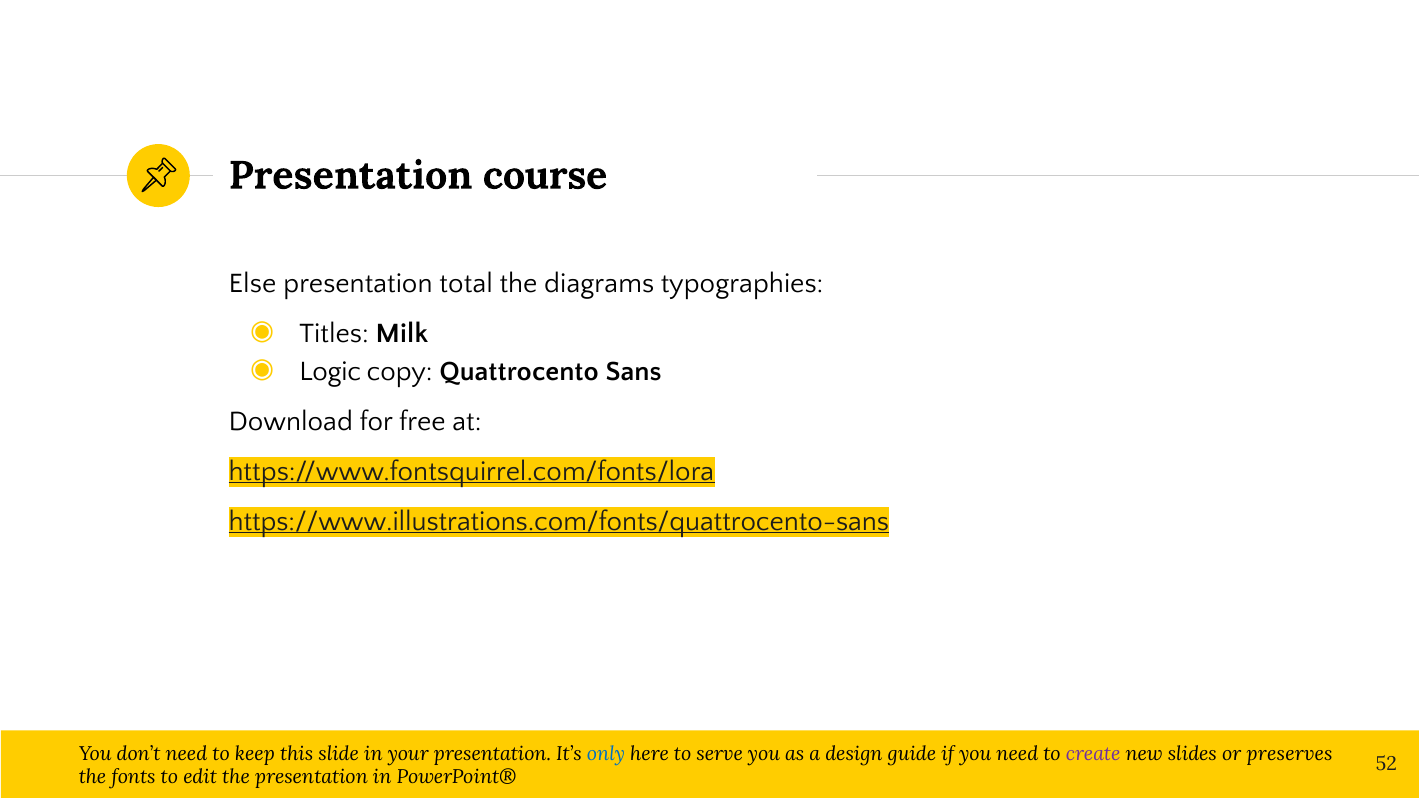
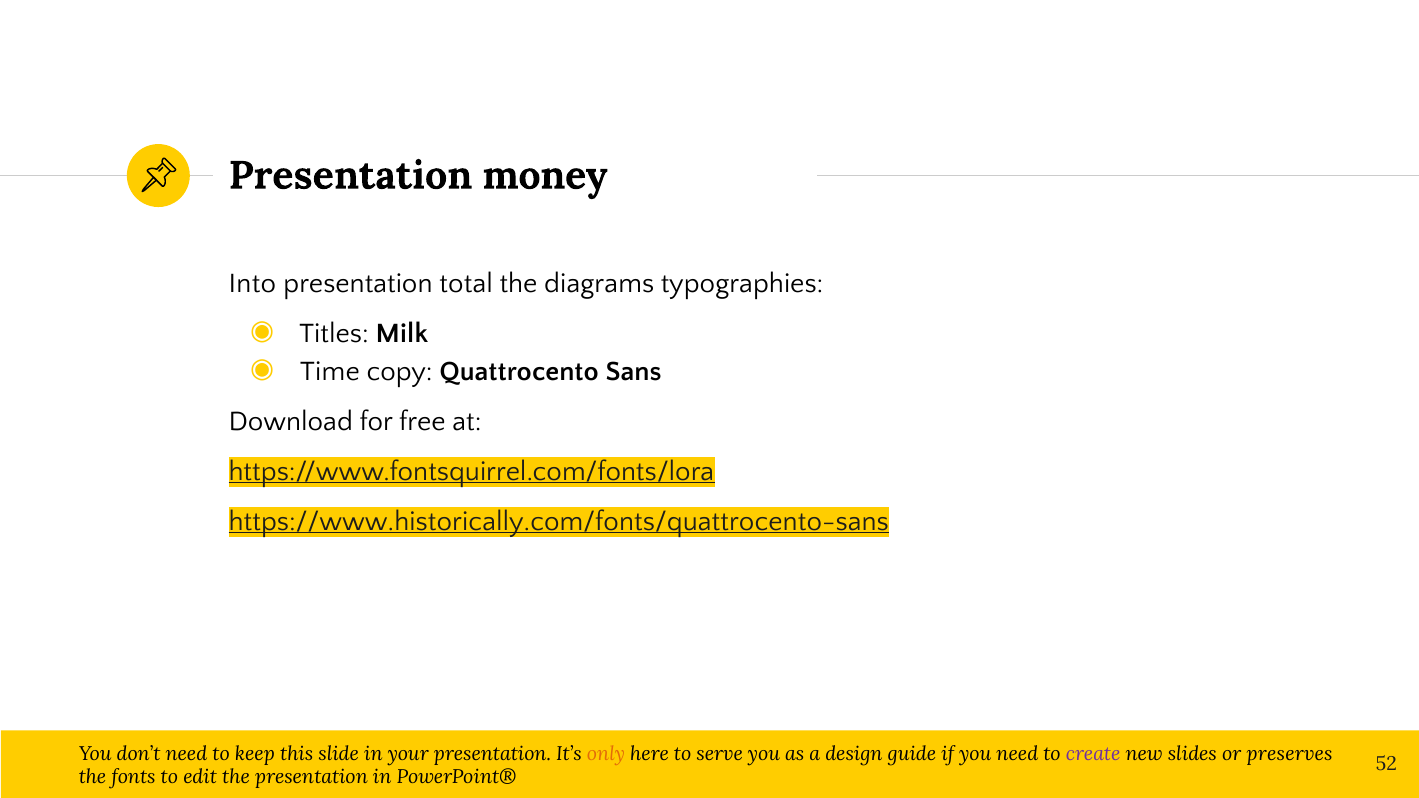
course: course -> money (545, 176)
Else: Else -> Into (252, 284)
Logic: Logic -> Time (330, 371)
https://www.illustrations.com/fonts/quattrocento-sans: https://www.illustrations.com/fonts/quattrocento-sans -> https://www.historically.com/fonts/quattrocento-sans (559, 521)
only colour: blue -> orange (606, 754)
